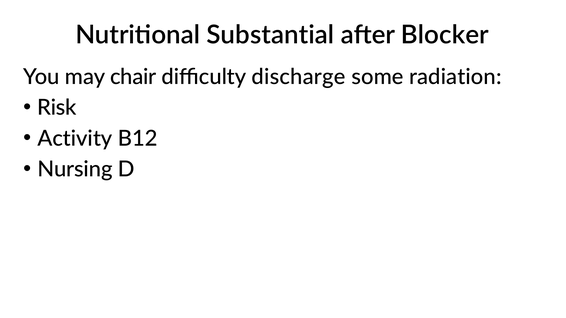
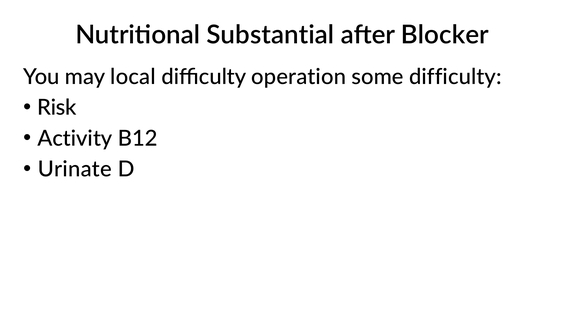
chair: chair -> local (133, 77)
discharge: discharge -> operation (299, 77)
some radiation: radiation -> difficulty (455, 77)
Nursing: Nursing -> Urinate (75, 170)
